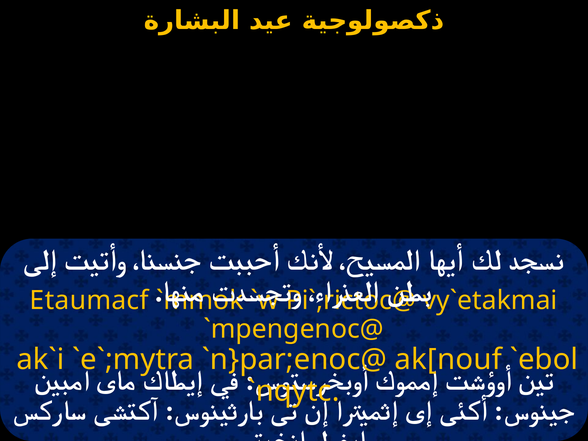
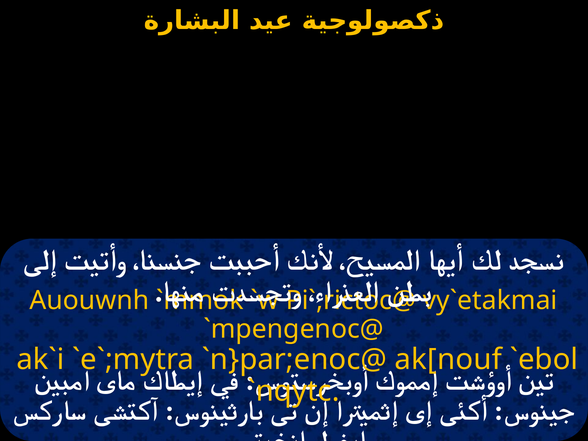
Etaumacf: Etaumacf -> Auouwnh (89, 301)
